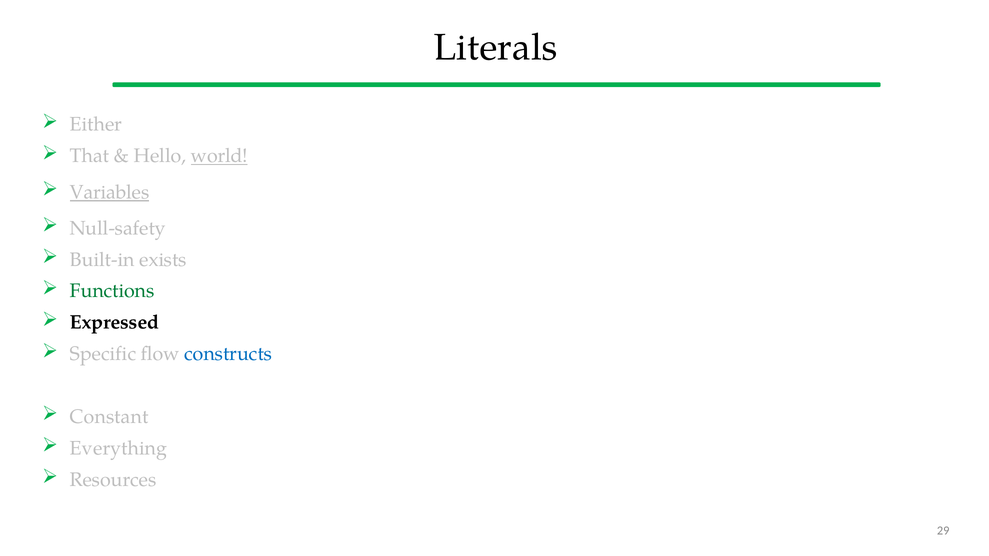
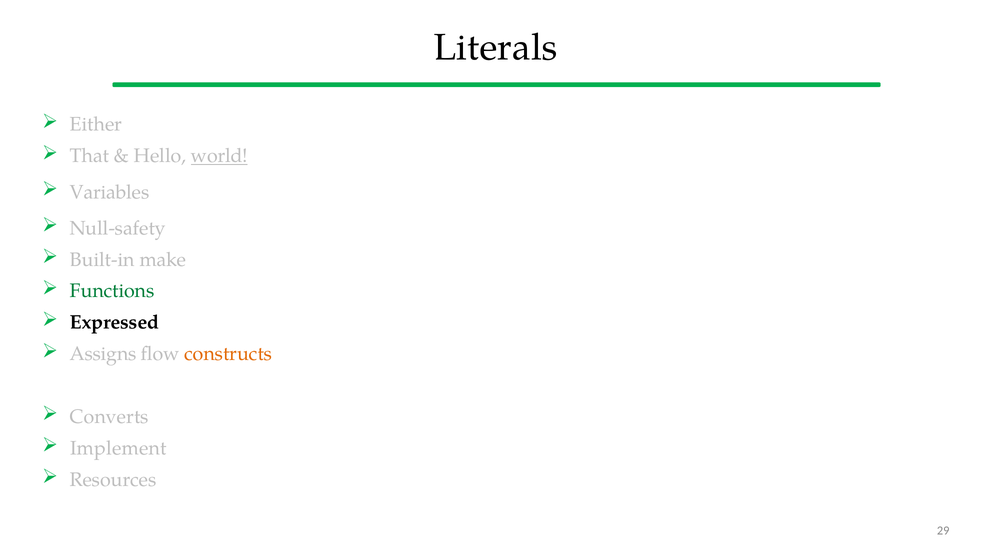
Variables underline: present -> none (110, 192)
exists: exists -> make (163, 260)
Specific: Specific -> Assigns (103, 354)
constructs colour: blue -> orange (228, 354)
Constant: Constant -> Converts (109, 417)
Everything: Everything -> Implement (119, 448)
